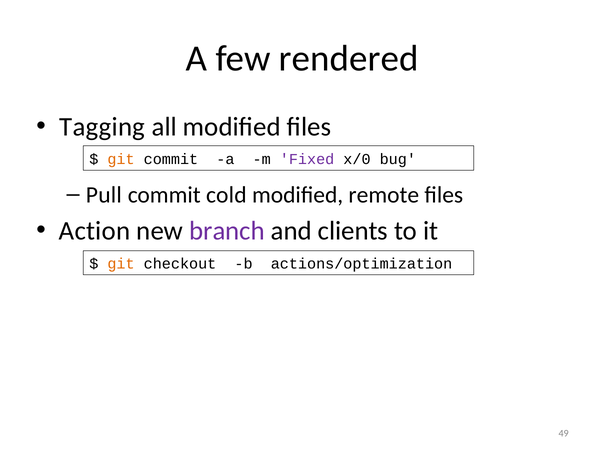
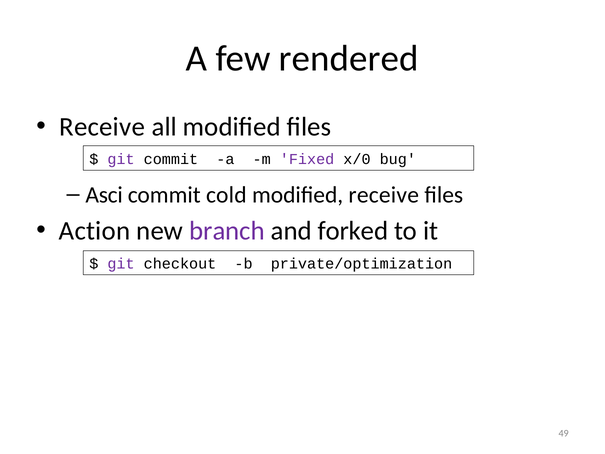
Tagging: Tagging -> Receive (102, 127)
git colour: orange -> purple (121, 159)
Pull: Pull -> Asci (104, 195)
modified remote: remote -> receive (384, 195)
clients: clients -> forked (353, 231)
git colour: orange -> purple (121, 264)
actions/optimization: actions/optimization -> private/optimization (362, 264)
